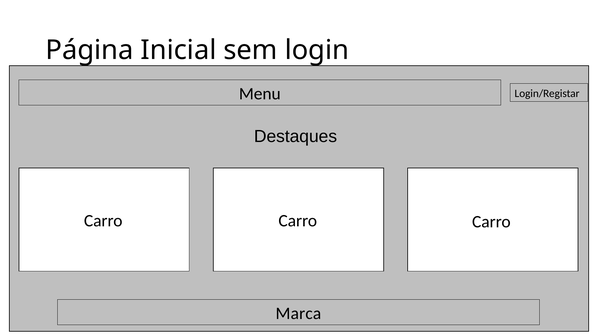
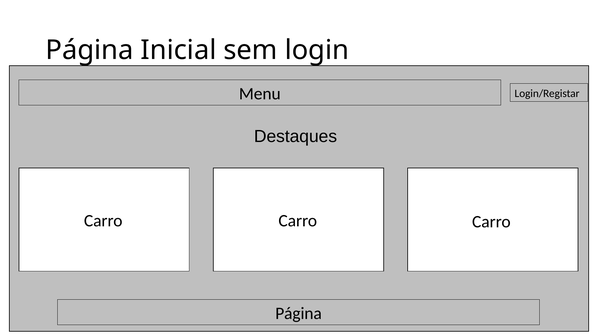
Marca: Marca -> Página (299, 313)
